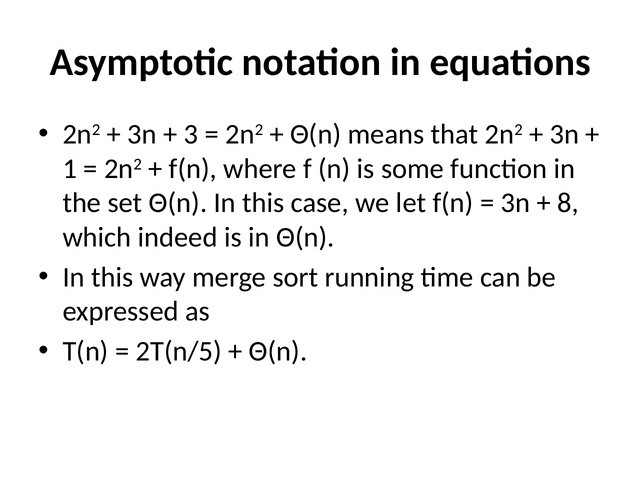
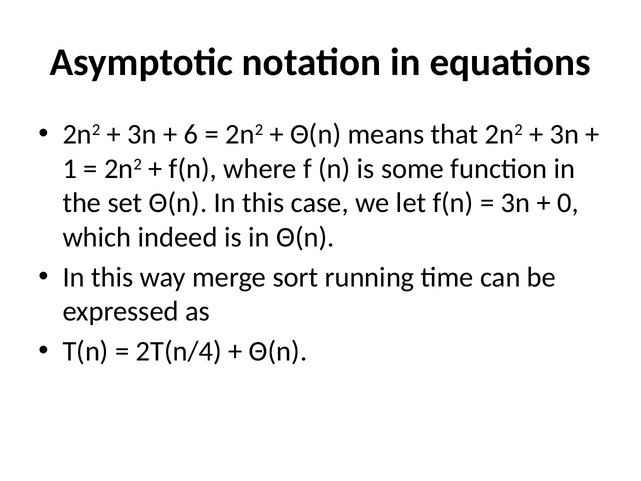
3: 3 -> 6 (191, 134)
8: 8 -> 0 (568, 203)
2T(n/5: 2T(n/5 -> 2T(n/4 (179, 351)
